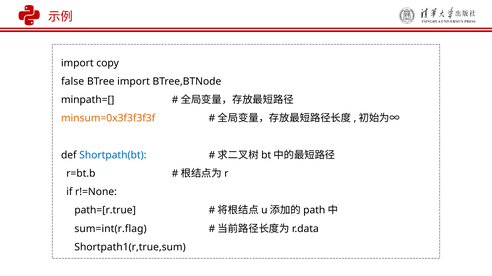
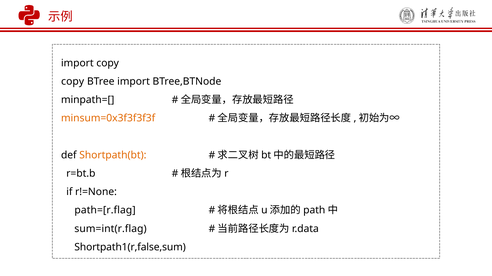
false: false -> copy (73, 82)
Shortpath(bt colour: blue -> orange (113, 156)
path=[r.true: path=[r.true -> path=[r.flag (105, 211)
Shortpath1(r,true,sum: Shortpath1(r,true,sum -> Shortpath1(r,false,sum (130, 248)
